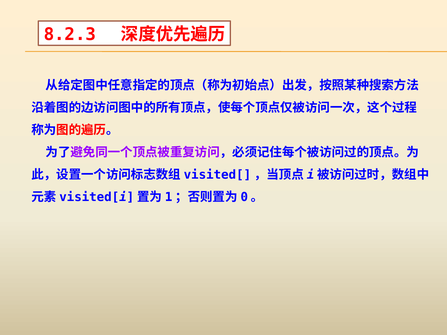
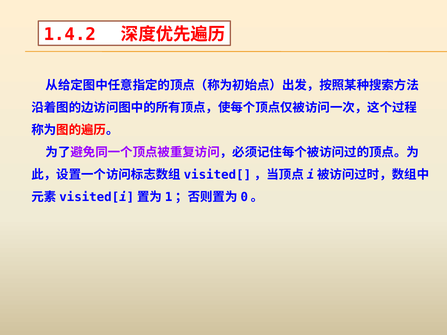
8.2.3: 8.2.3 -> 1.4.2 (70, 34)
